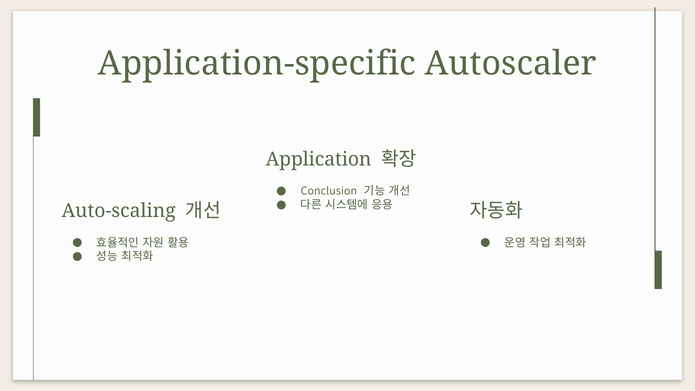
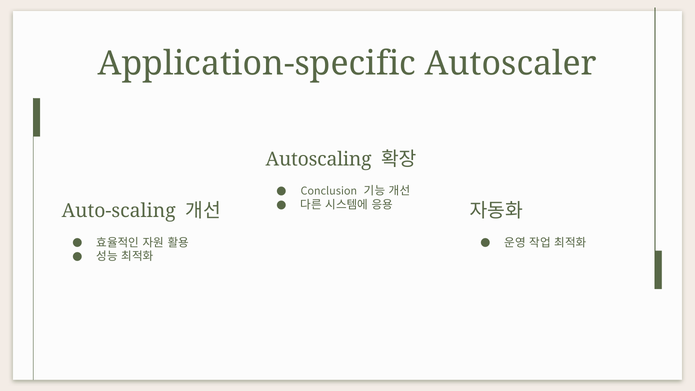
Application: Application -> Autoscaling (319, 159)
